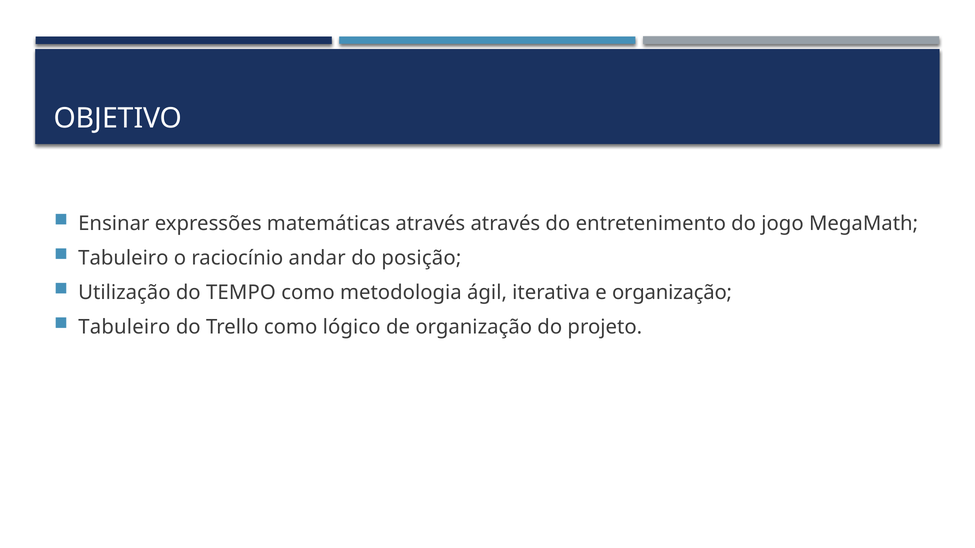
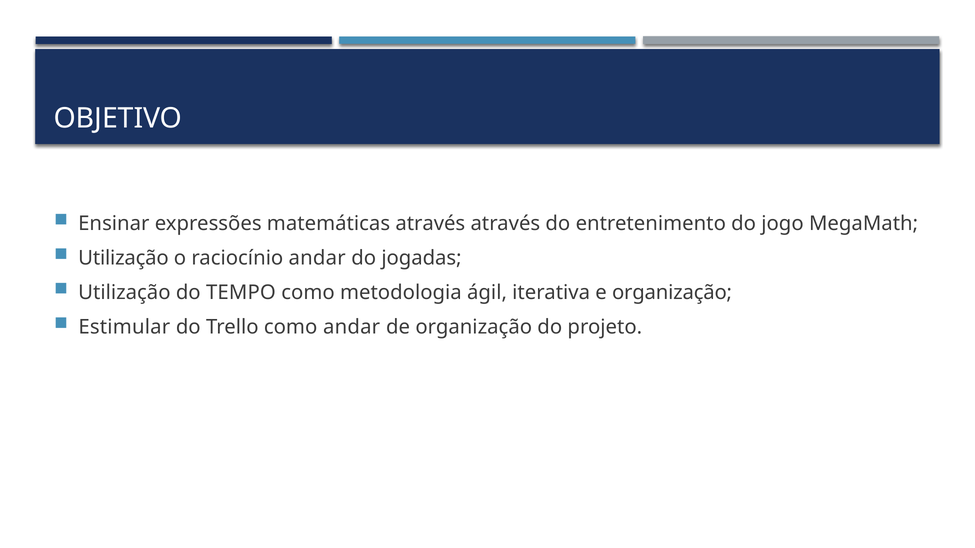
Tabuleiro: Tabuleiro -> Utilização (123, 258)
posição: posição -> jogadas (421, 258)
Tabuleiro: Tabuleiro -> Estimular (124, 327)
como lógico: lógico -> andar (352, 327)
